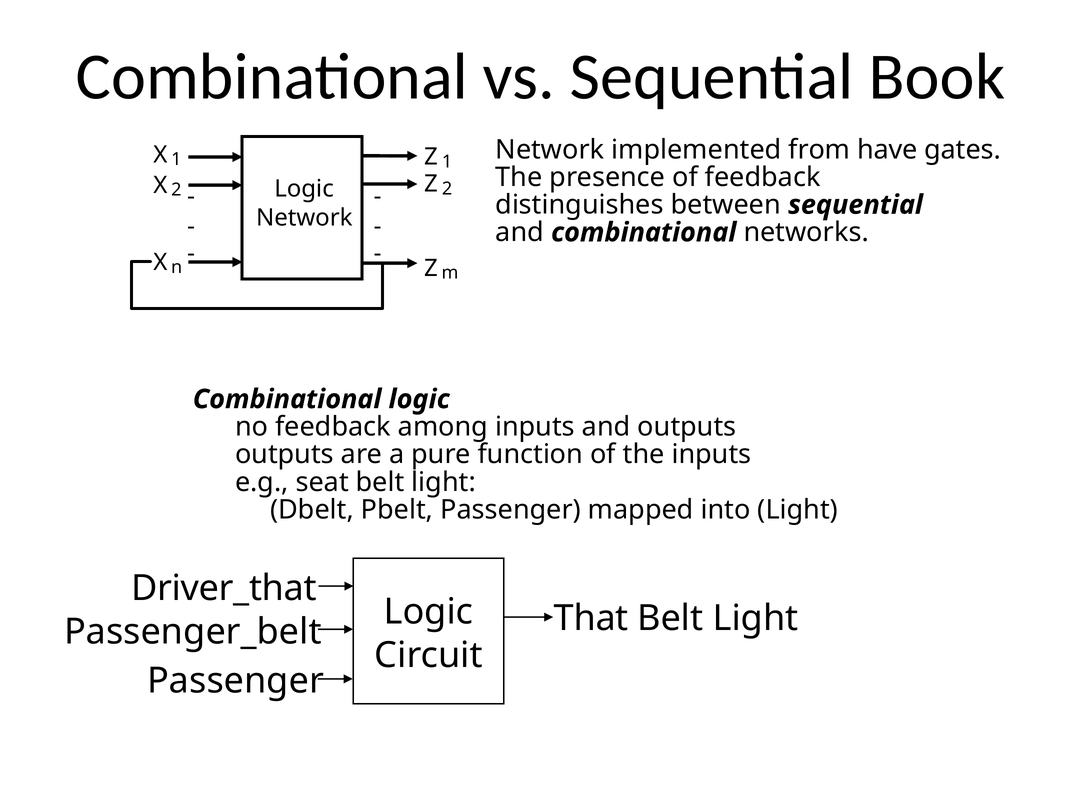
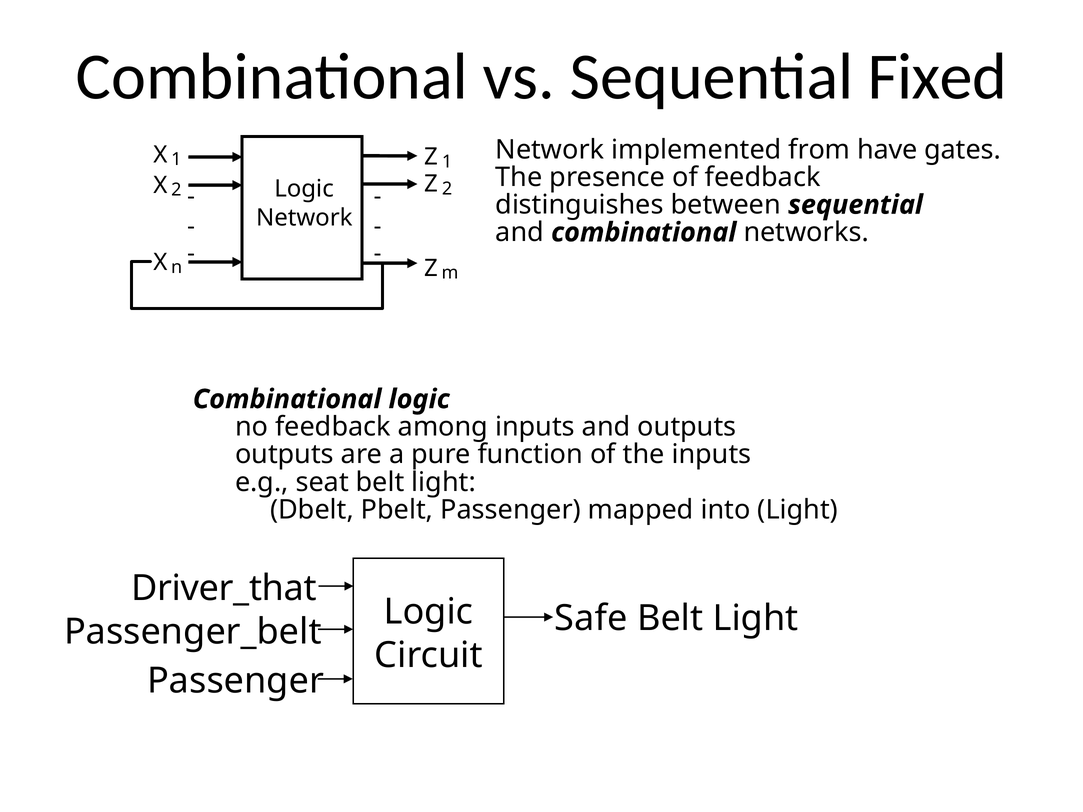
Book: Book -> Fixed (937, 77)
That: That -> Safe (591, 619)
